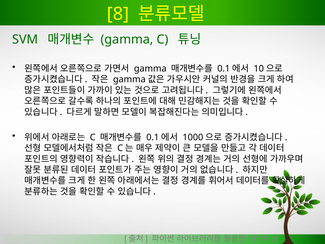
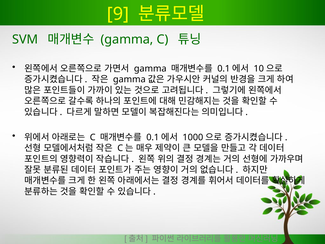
8: 8 -> 9 (118, 14)
